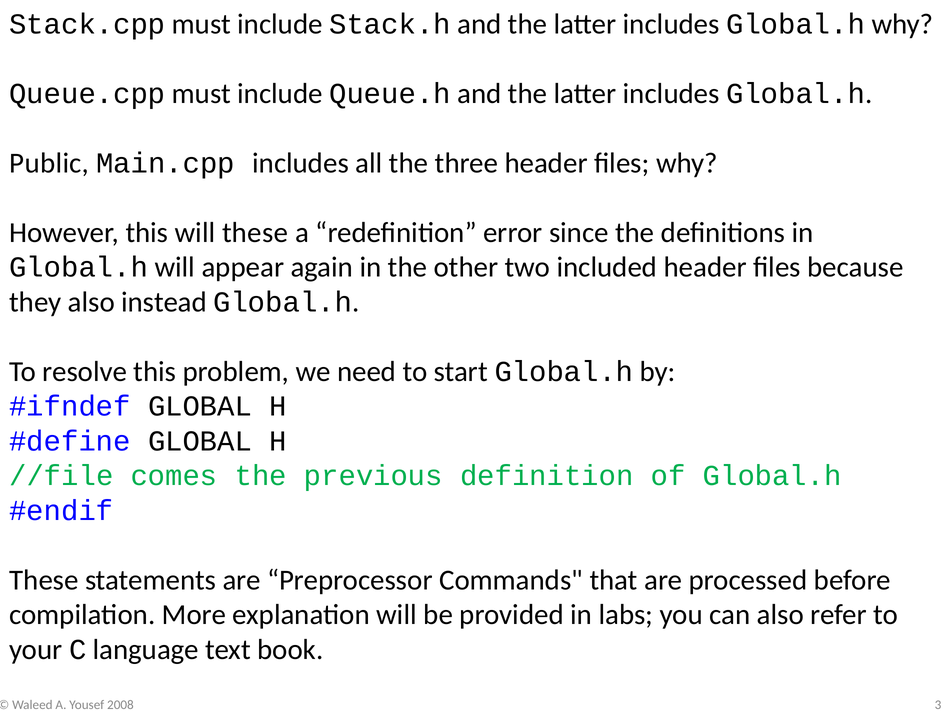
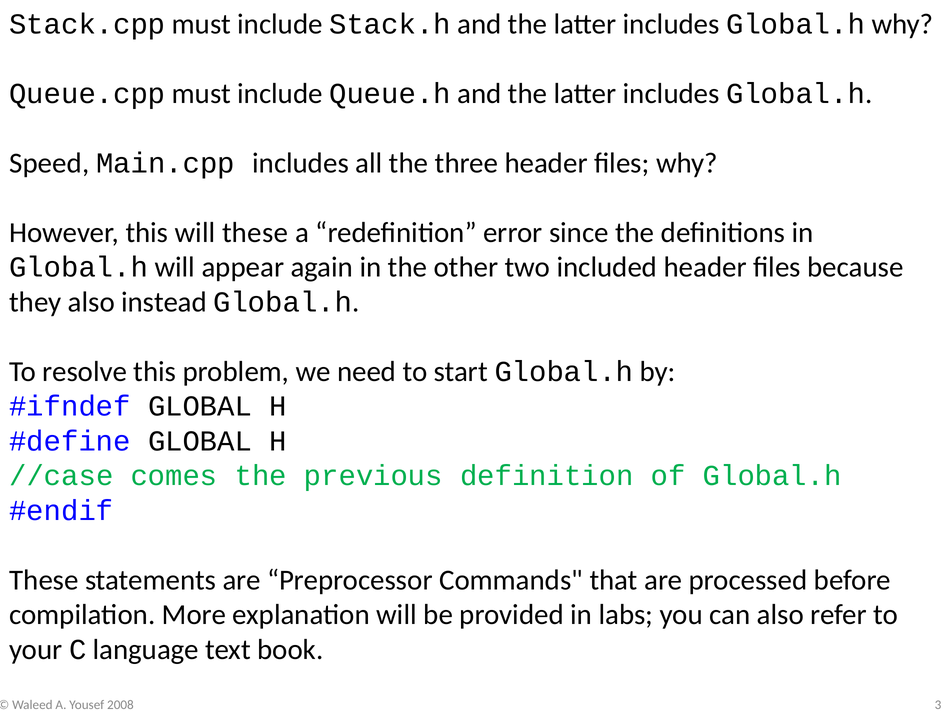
Public: Public -> Speed (49, 163)
//file: //file -> //case (61, 476)
